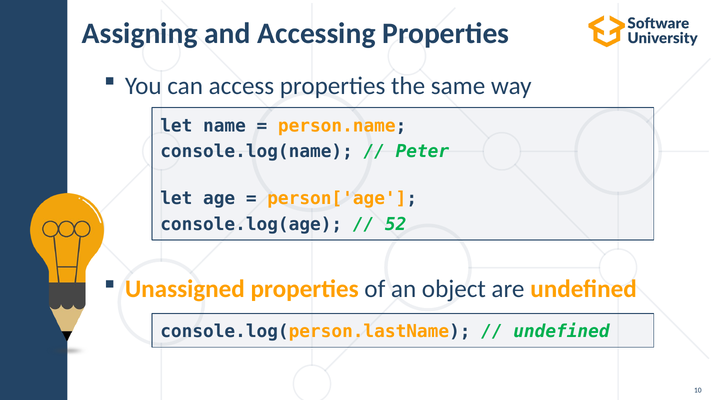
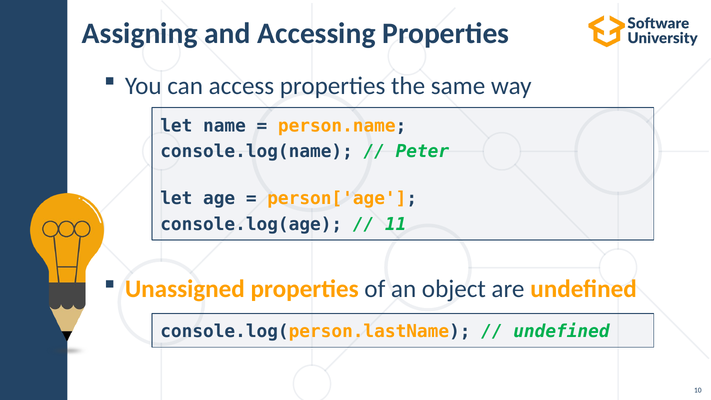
52: 52 -> 11 (396, 224)
